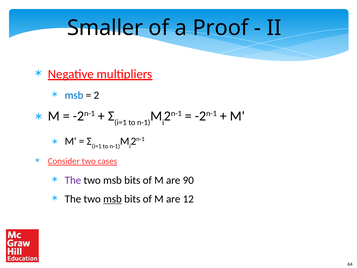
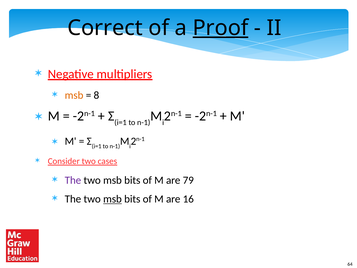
Smaller: Smaller -> Correct (105, 28)
Proof underline: none -> present (221, 28)
msb colour: blue -> orange (74, 95)
2: 2 -> 8 (96, 95)
90: 90 -> 79 (188, 180)
12: 12 -> 16 (188, 199)
